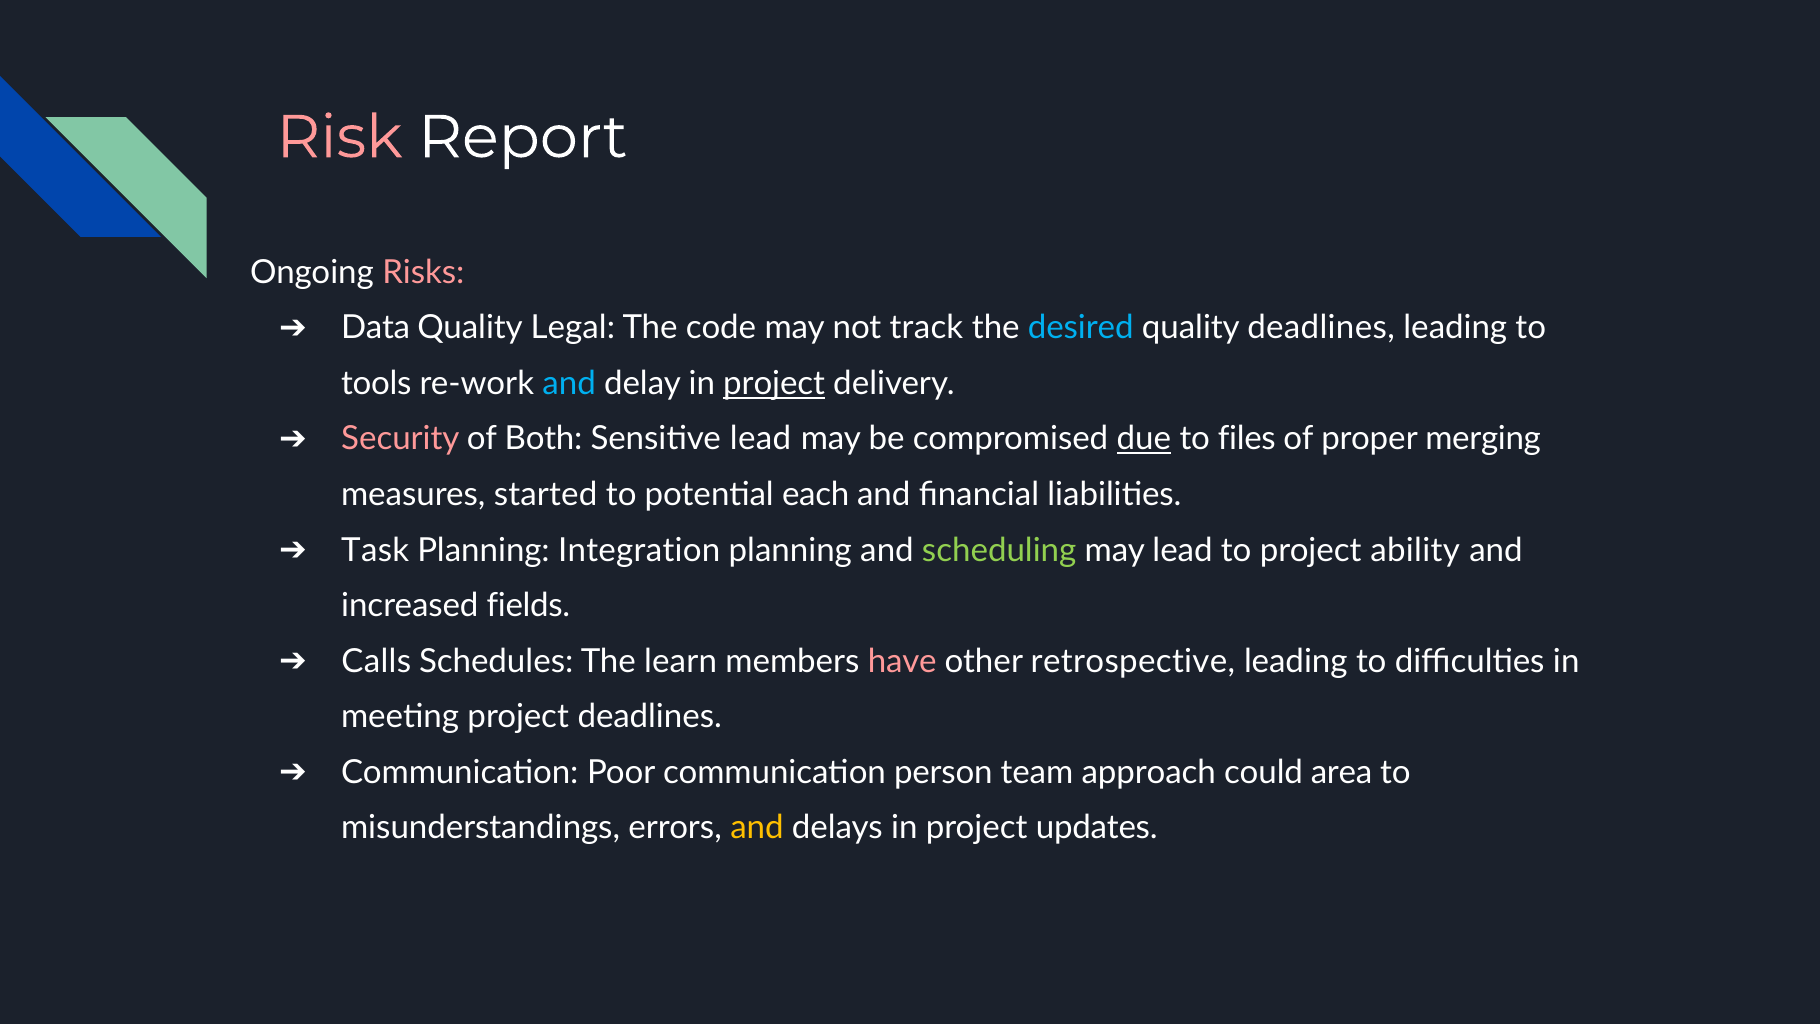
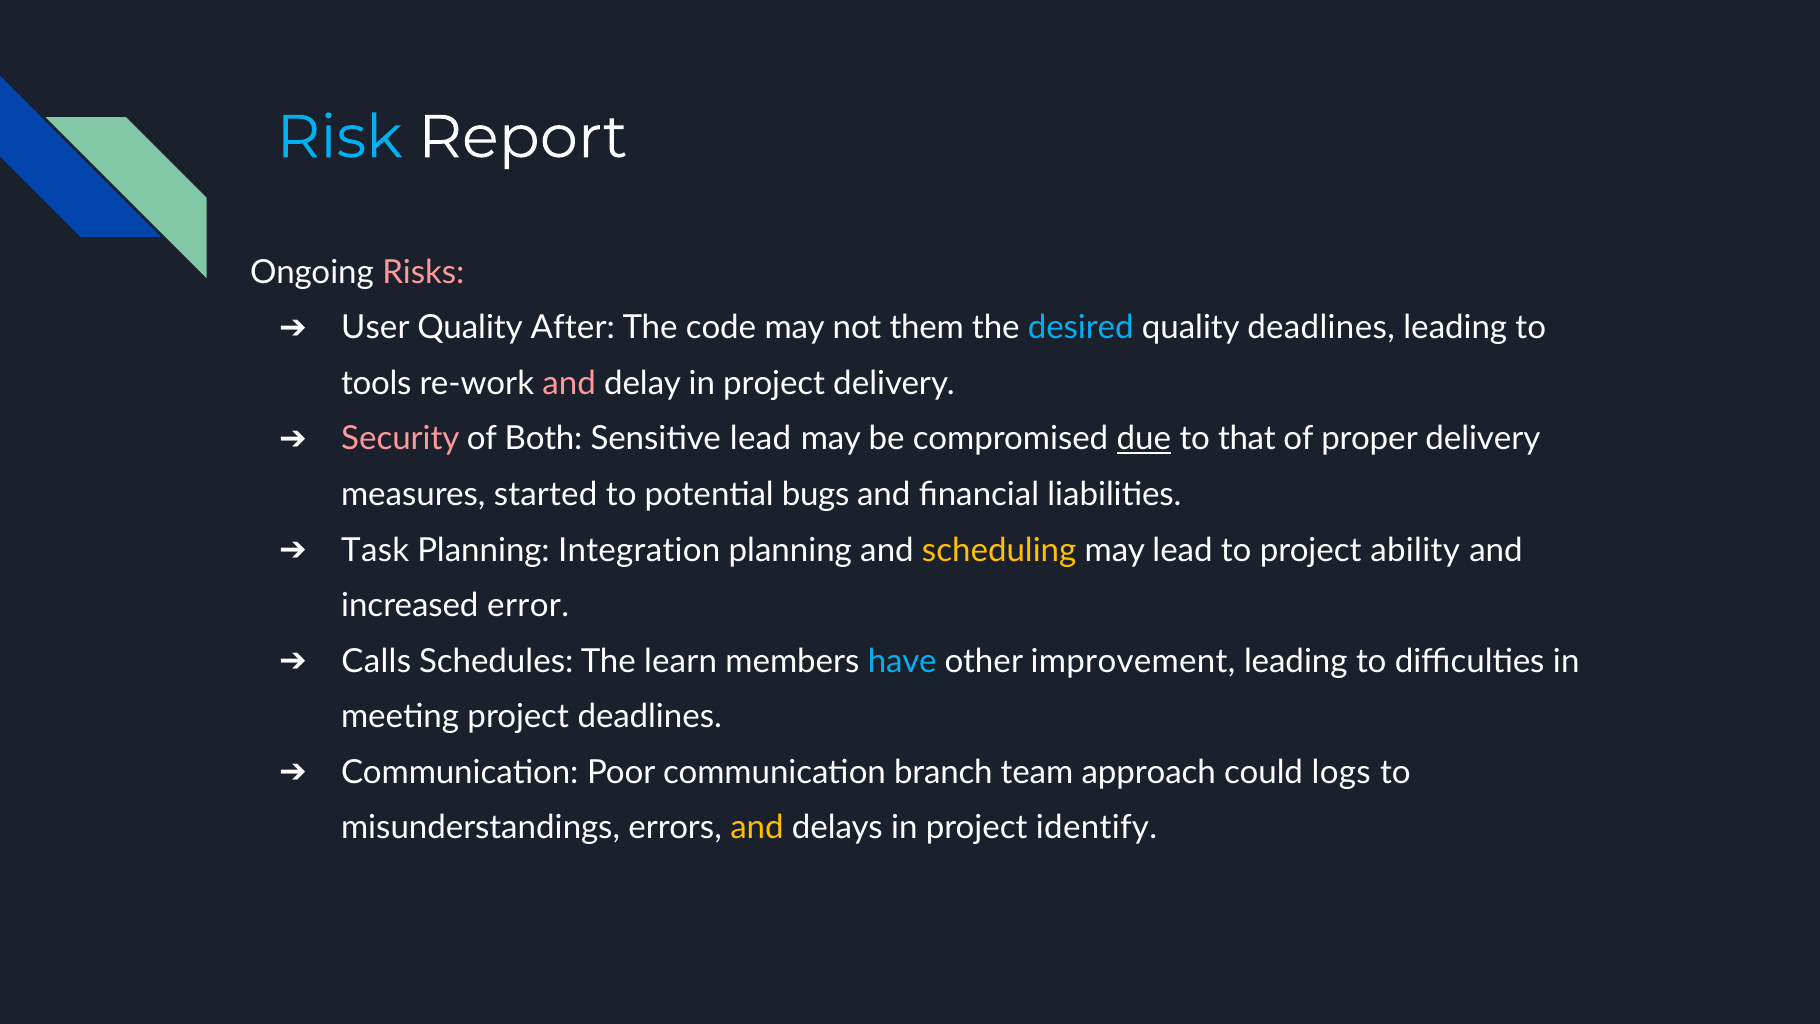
Risk colour: pink -> light blue (339, 137)
Data: Data -> User (375, 328)
Legal: Legal -> After (573, 328)
track: track -> them (927, 328)
and colour: light blue -> pink (569, 383)
project underline: present -> none (774, 383)
files: files -> that (1247, 439)
proper merging: merging -> delivery (1483, 439)
each: each -> bugs (816, 494)
scheduling colour: light green -> yellow (999, 550)
fields: fields -> error (528, 606)
have colour: pink -> light blue (902, 661)
retrospective: retrospective -> improvement (1133, 661)
person: person -> branch (943, 772)
area: area -> logs (1341, 772)
updates: updates -> identify (1097, 828)
